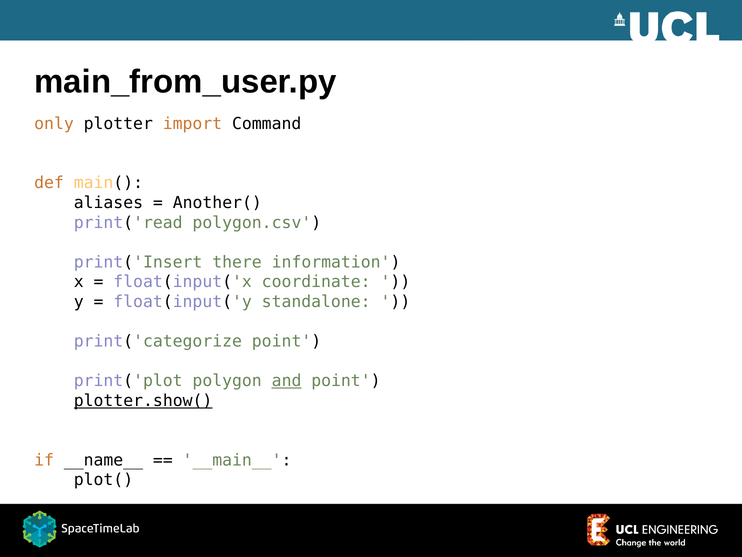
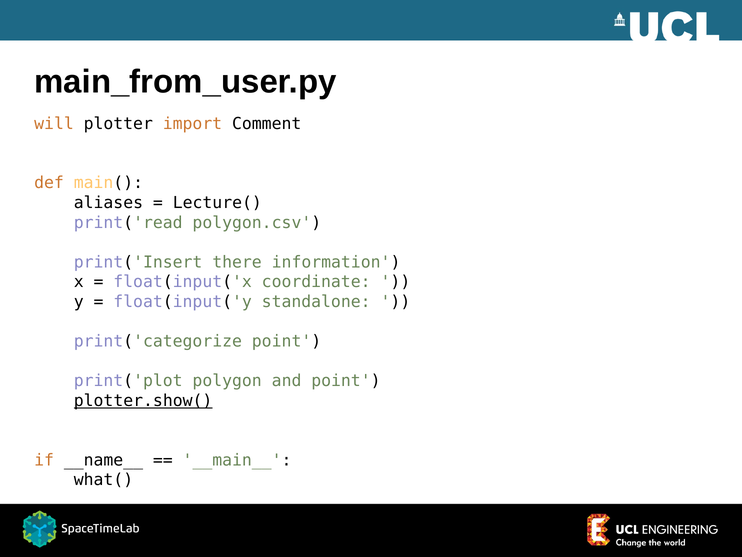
only: only -> will (54, 124)
Command: Command -> Comment (267, 124)
Another(: Another( -> Lecture( (217, 203)
and underline: present -> none (287, 381)
plot(: plot( -> what( (103, 480)
